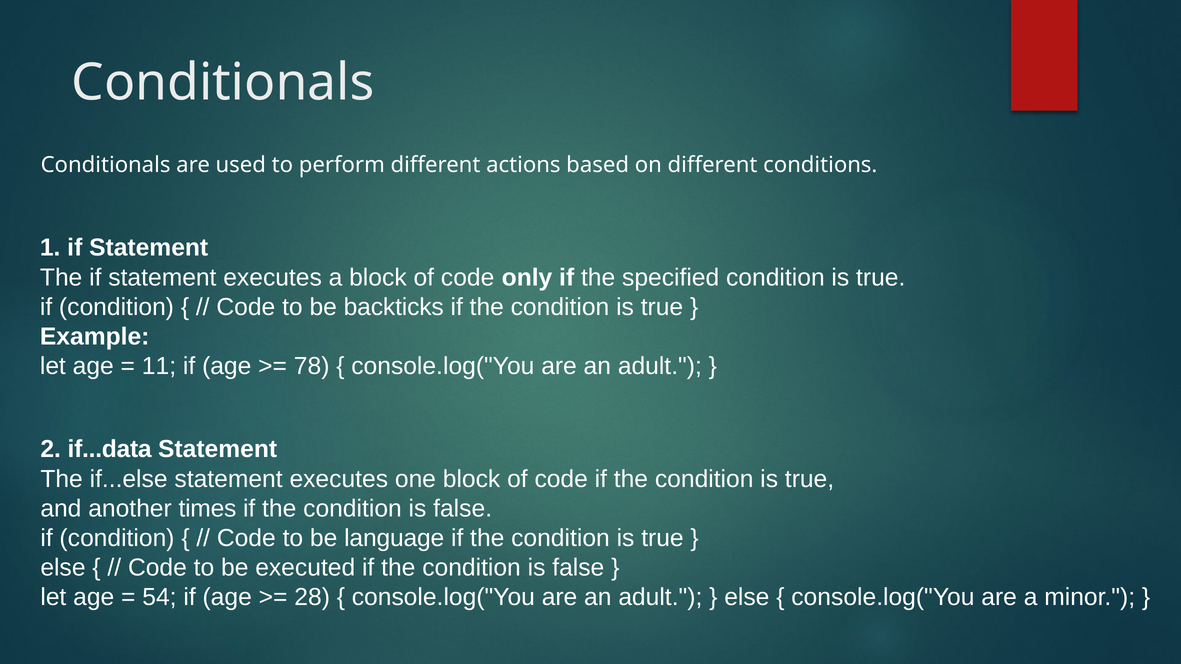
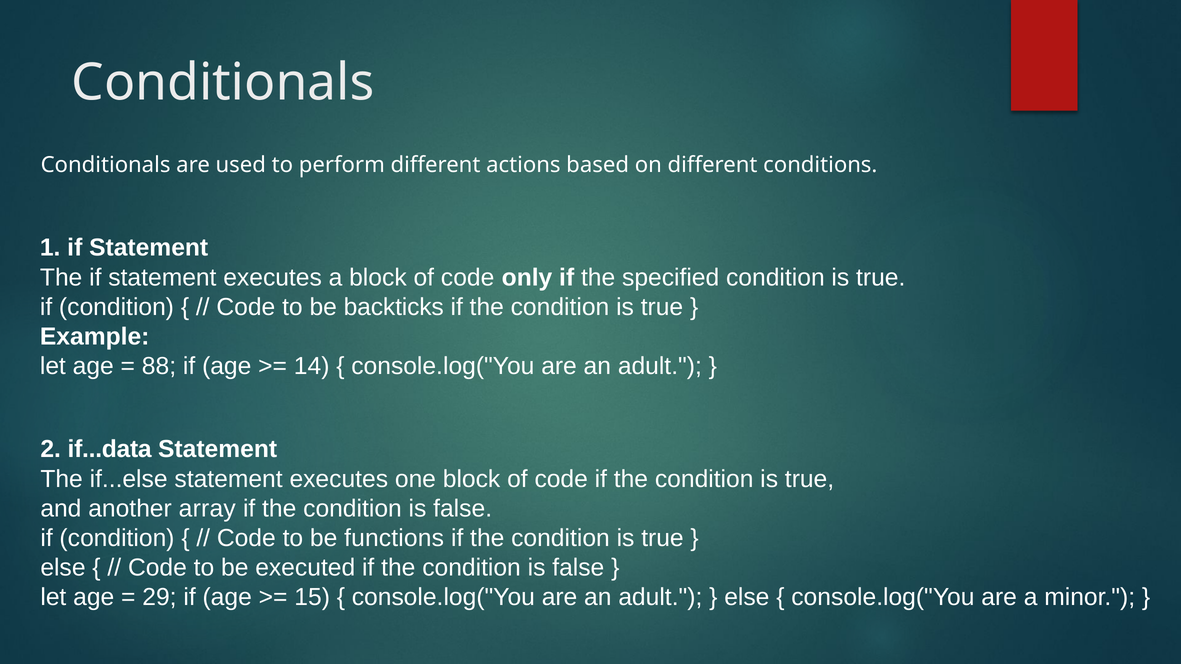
11: 11 -> 88 (159, 366)
78: 78 -> 14 (312, 366)
times: times -> array (207, 509)
language: language -> functions (394, 538)
54: 54 -> 29 (159, 597)
28: 28 -> 15 (312, 597)
